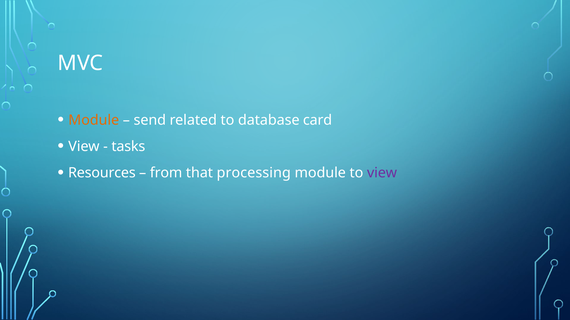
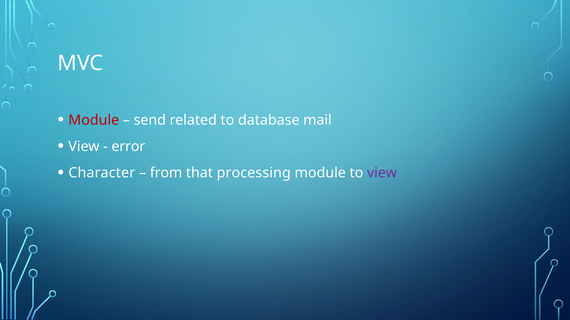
Module colour: orange -> red (94, 120)
card: card -> mail (317, 120)
tasks: tasks -> error (128, 147)
Resources: Resources -> Character (102, 173)
